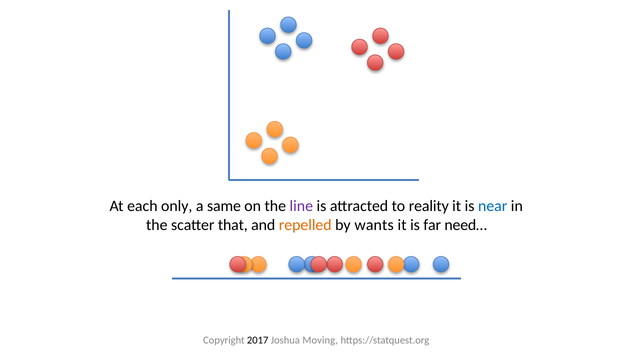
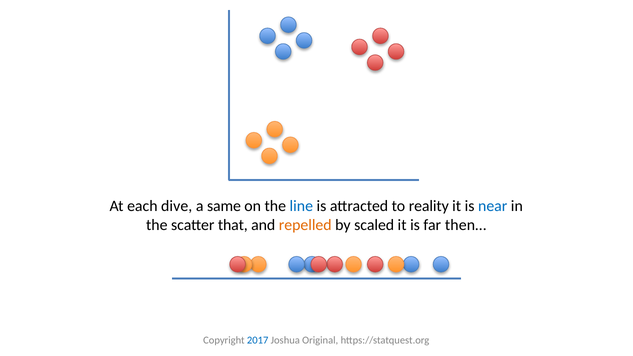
only: only -> dive (177, 206)
line colour: purple -> blue (301, 206)
wants: wants -> scaled (374, 225)
need…: need… -> then… (466, 225)
2017 colour: black -> blue (258, 340)
Moving: Moving -> Original (320, 340)
